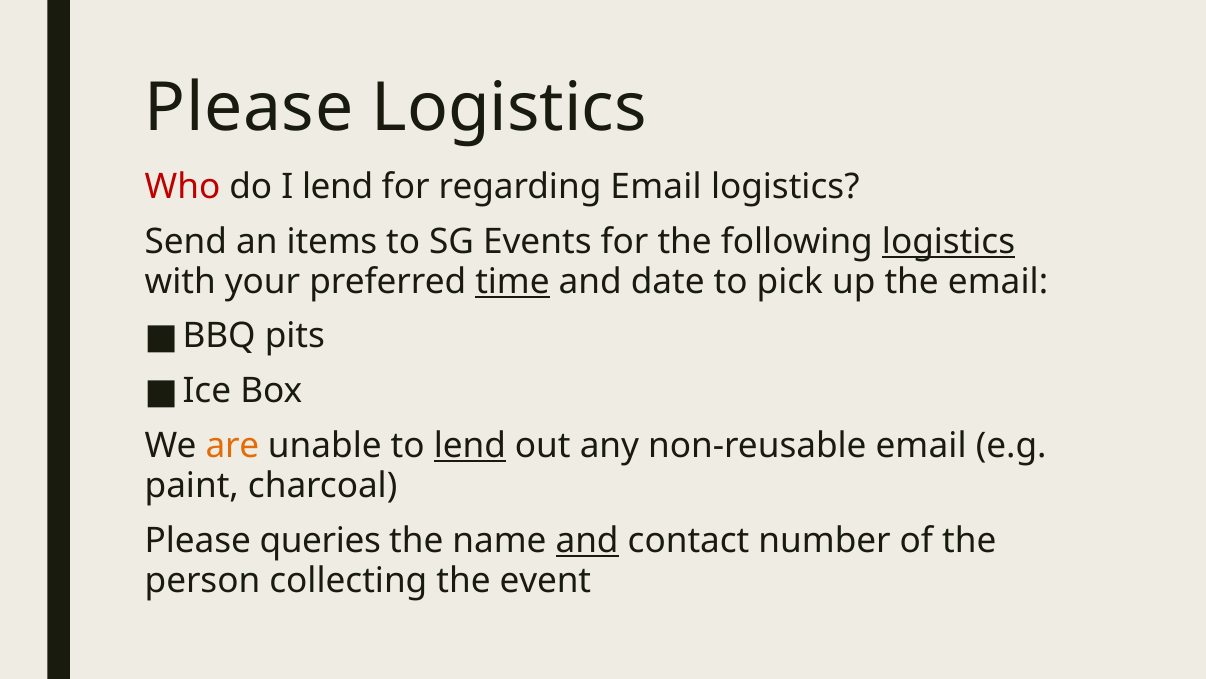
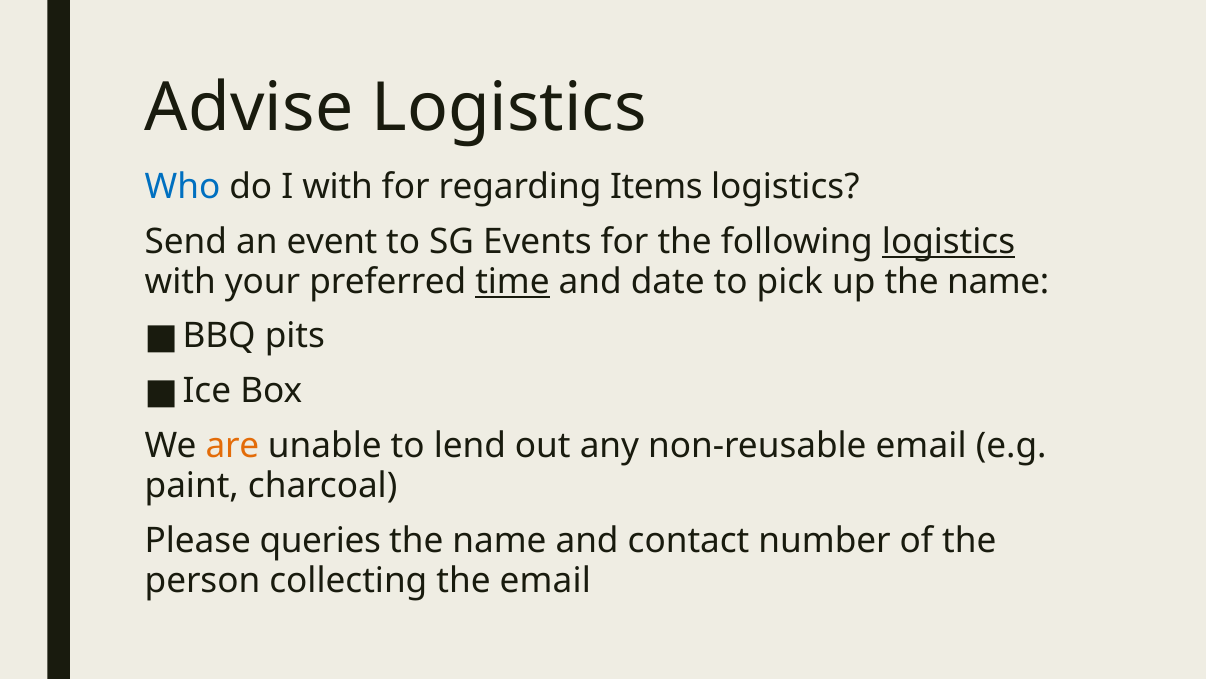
Please: Please -> Advise (249, 108)
Who colour: red -> blue (183, 187)
I lend: lend -> with (338, 187)
regarding Email: Email -> Items (656, 187)
items: items -> event (332, 242)
up the email: email -> name (998, 281)
lend underline: present -> none (470, 446)
and underline: present -> none (587, 540)
the event: event -> email (545, 580)
